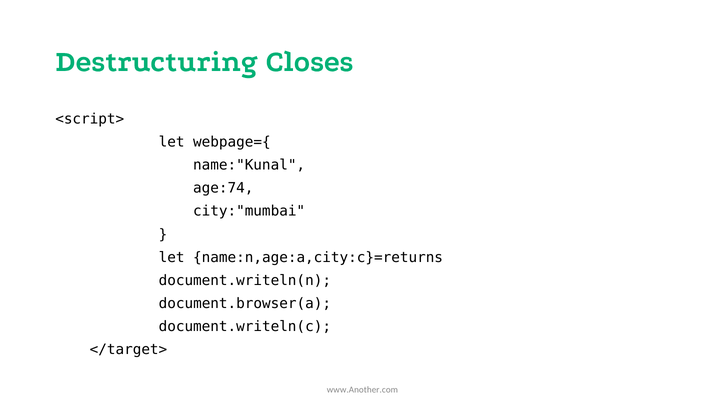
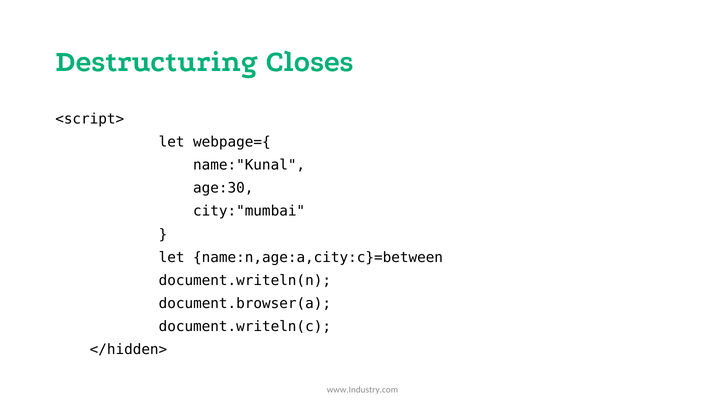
age:74: age:74 -> age:30 (223, 188)
name:n,age:a,city:c}=returns: name:n,age:a,city:c}=returns -> name:n,age:a,city:c}=between (318, 257)
</target>: </target> -> </hidden> (128, 349)
www.Another.com: www.Another.com -> www.Industry.com (362, 389)
